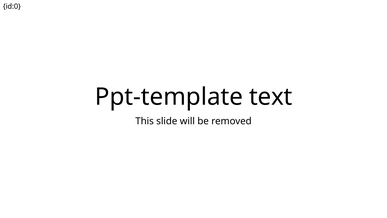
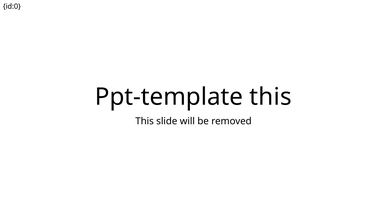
Ppt-template text: text -> this (270, 97)
